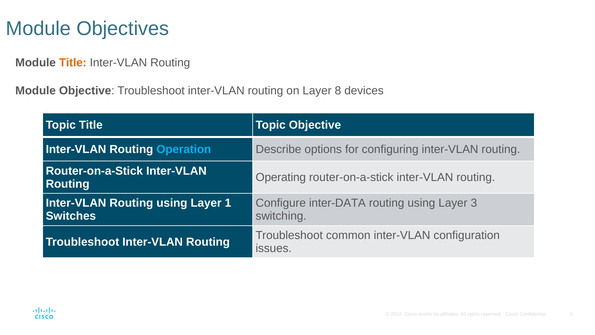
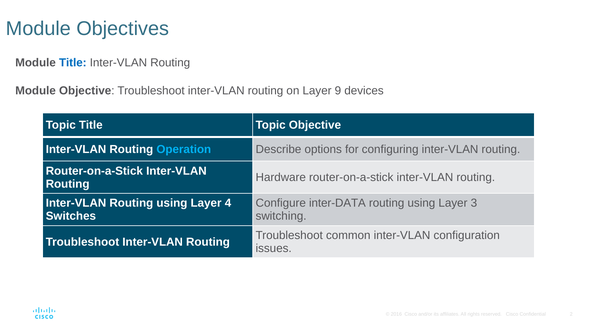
Title colour: orange -> blue (73, 63)
8: 8 -> 9 (338, 90)
Operating: Operating -> Hardware (281, 177)
1: 1 -> 4 (228, 203)
